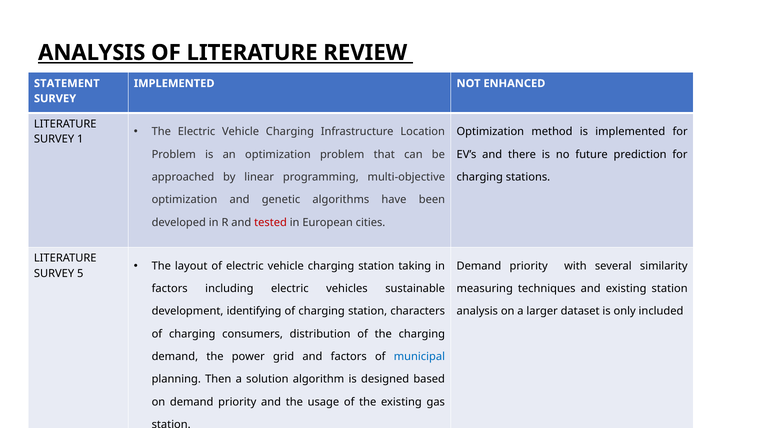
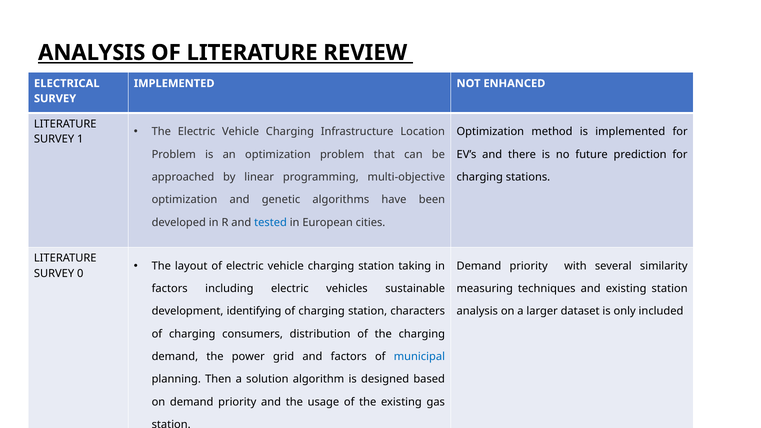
STATEMENT: STATEMENT -> ELECTRICAL (67, 83)
tested colour: red -> blue (271, 222)
5: 5 -> 0 (80, 273)
